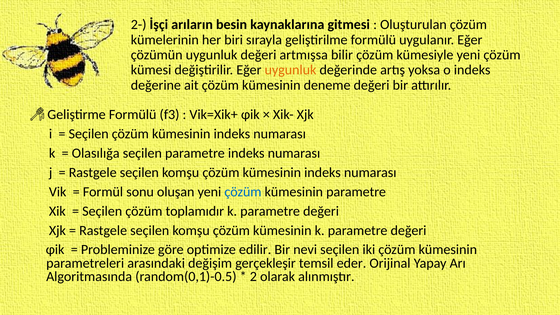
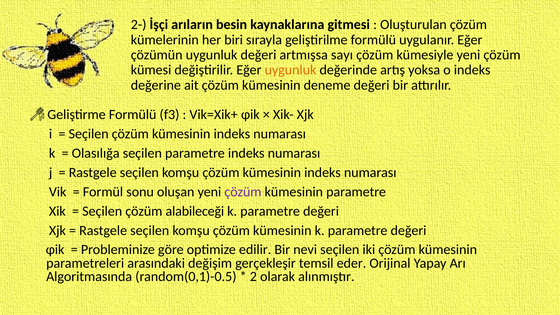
bilir: bilir -> sayı (342, 55)
çözüm colour: blue -> purple (243, 192)
toplamıdır: toplamıdır -> alabileceği (195, 211)
